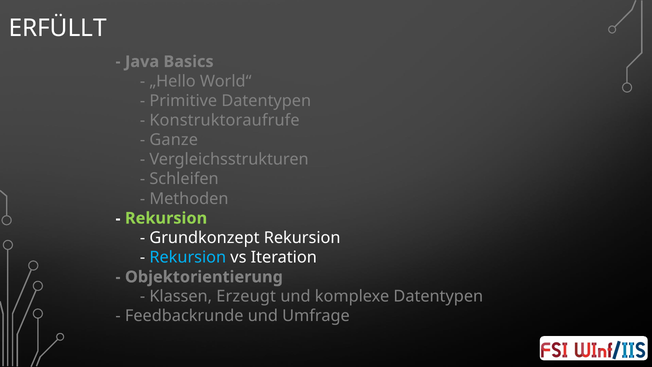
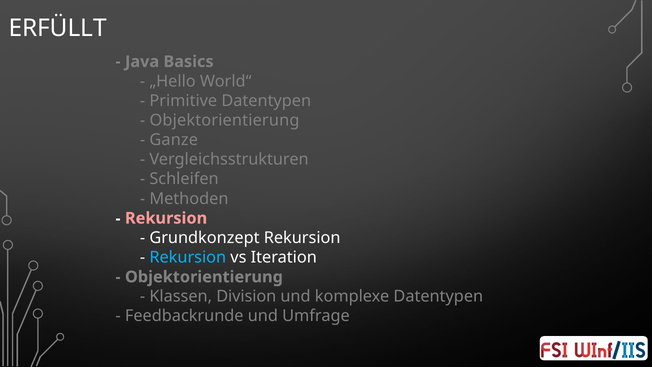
Konstruktoraufrufe: Konstruktoraufrufe -> Objektorientierung (224, 120)
Rekursion colour: light green -> pink (166, 218)
Erzeugt: Erzeugt -> Division (246, 296)
